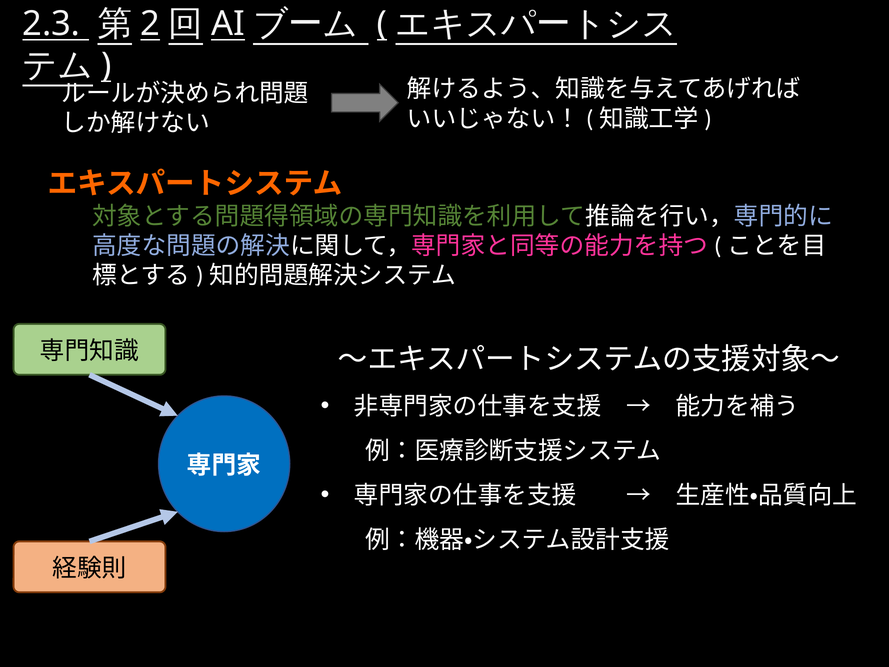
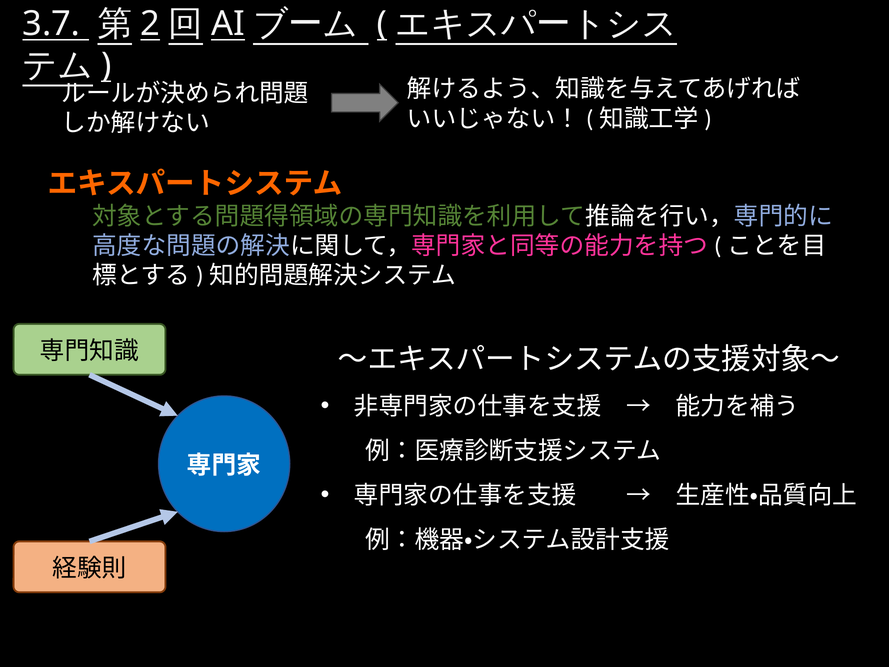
2.3: 2.3 -> 3.7 (51, 24)
